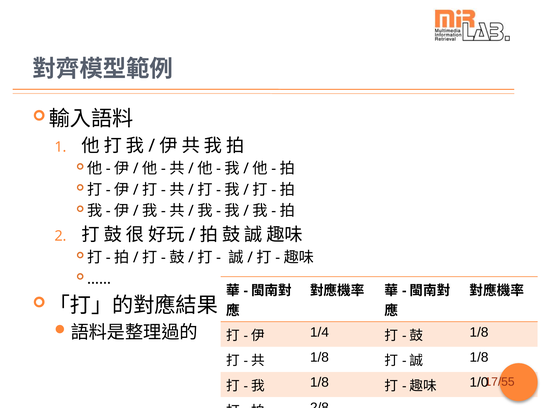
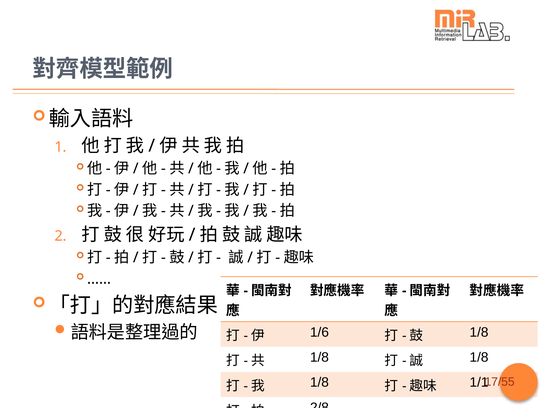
1/4: 1/4 -> 1/6 (319, 332)
1/0: 1/0 -> 1/1 (479, 383)
